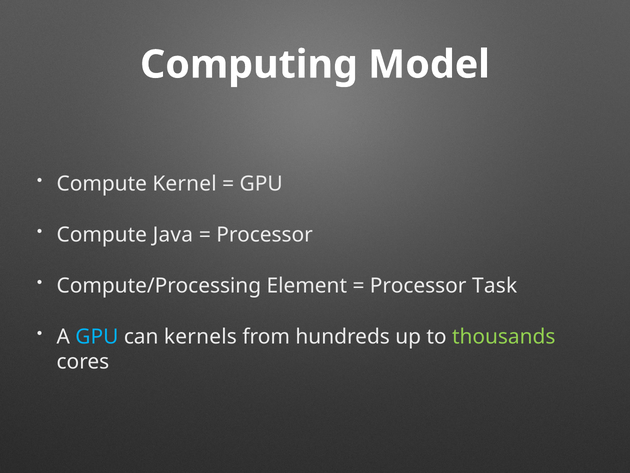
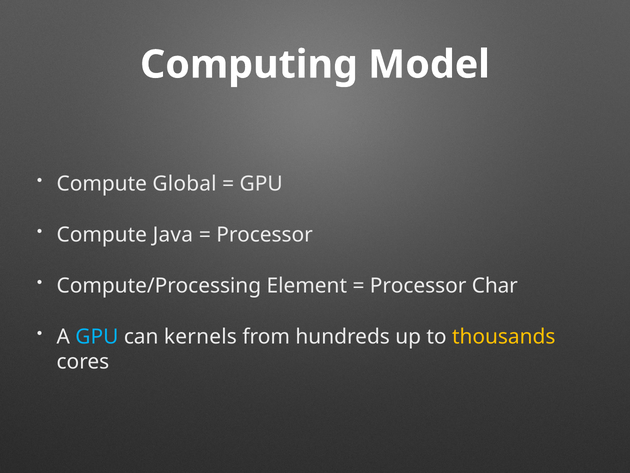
Kernel: Kernel -> Global (185, 184)
Task: Task -> Char (495, 285)
thousands colour: light green -> yellow (504, 336)
